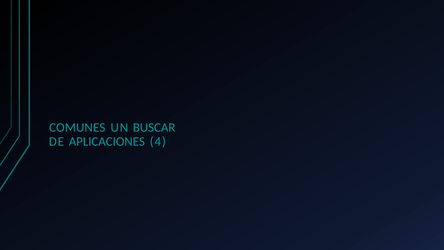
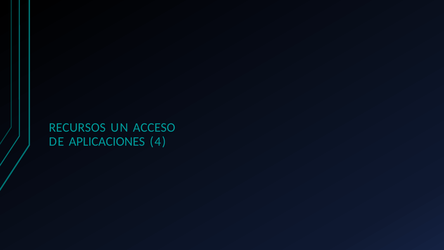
COMUNES: COMUNES -> RECURSOS (77, 128)
BUSCAR: BUSCAR -> ACCESO (154, 128)
